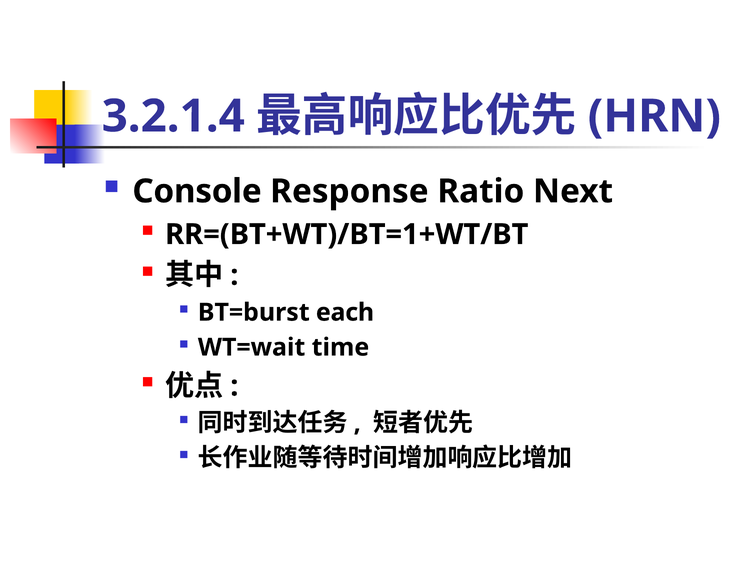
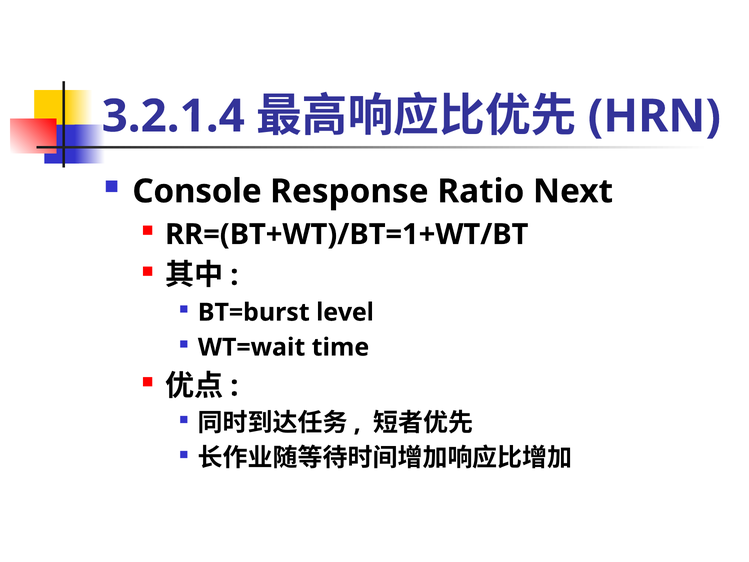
each: each -> level (345, 312)
